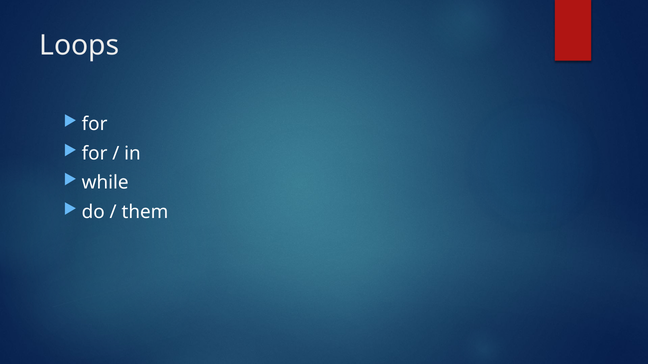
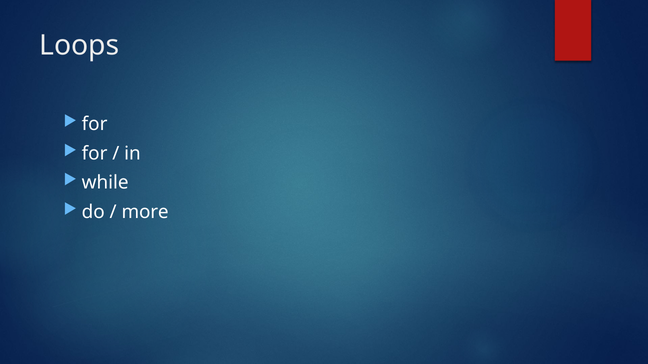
them: them -> more (145, 212)
